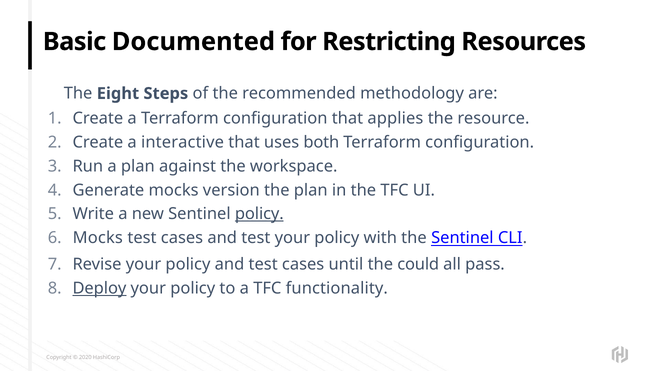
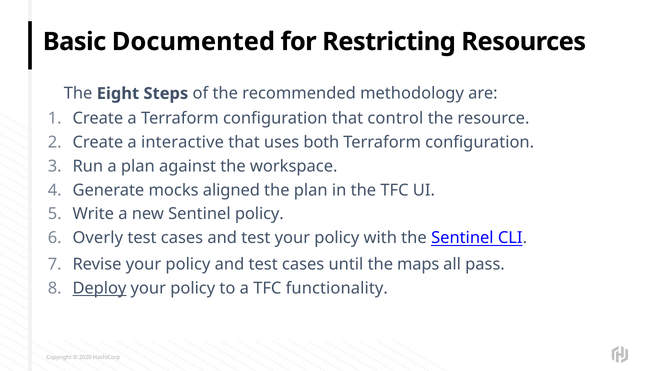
applies: applies -> control (395, 118)
version: version -> aligned (231, 190)
policy underline: present -> none (259, 214)
Mocks: Mocks -> Overly (98, 238)
could: could -> maps (418, 265)
